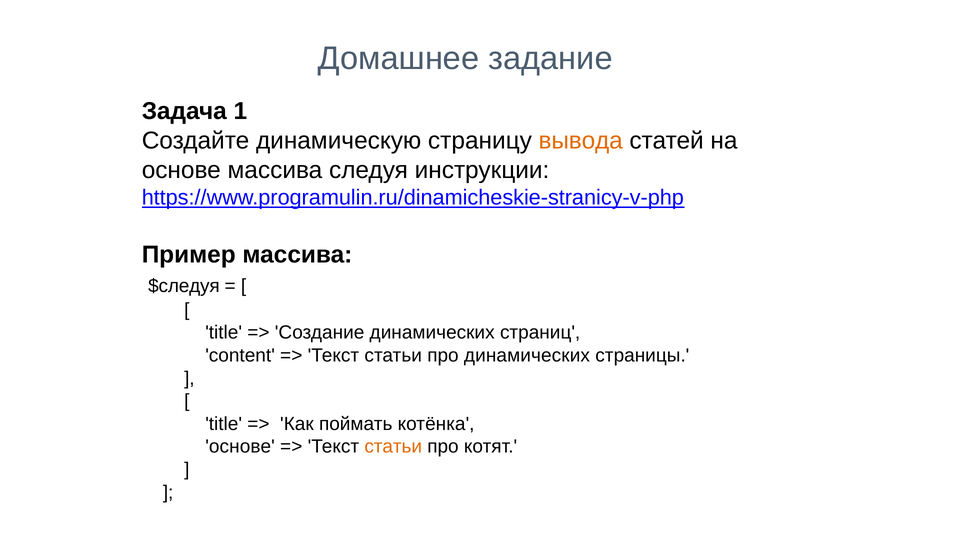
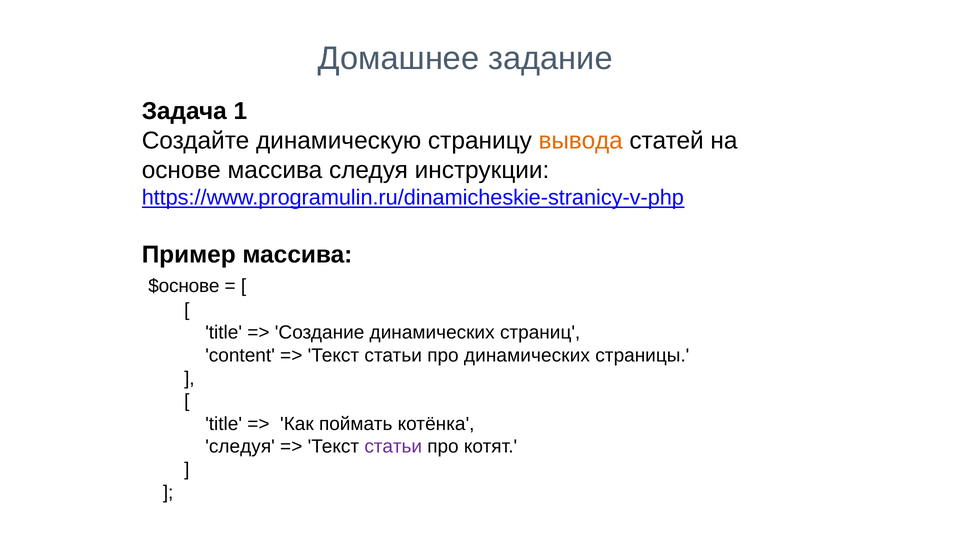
$следуя: $следуя -> $основе (184, 286)
основе: основе -> следуя (240, 446)
статьи colour: orange -> purple (393, 446)
